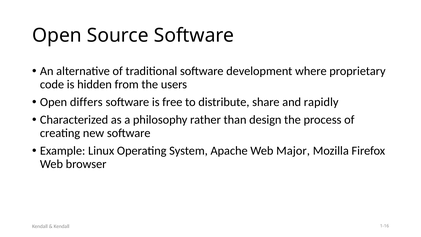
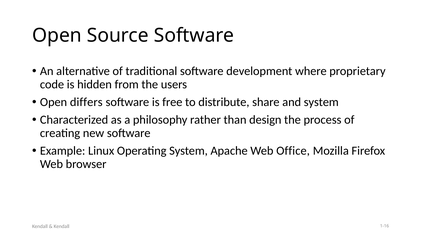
and rapidly: rapidly -> system (321, 102)
Major: Major -> Office (293, 151)
